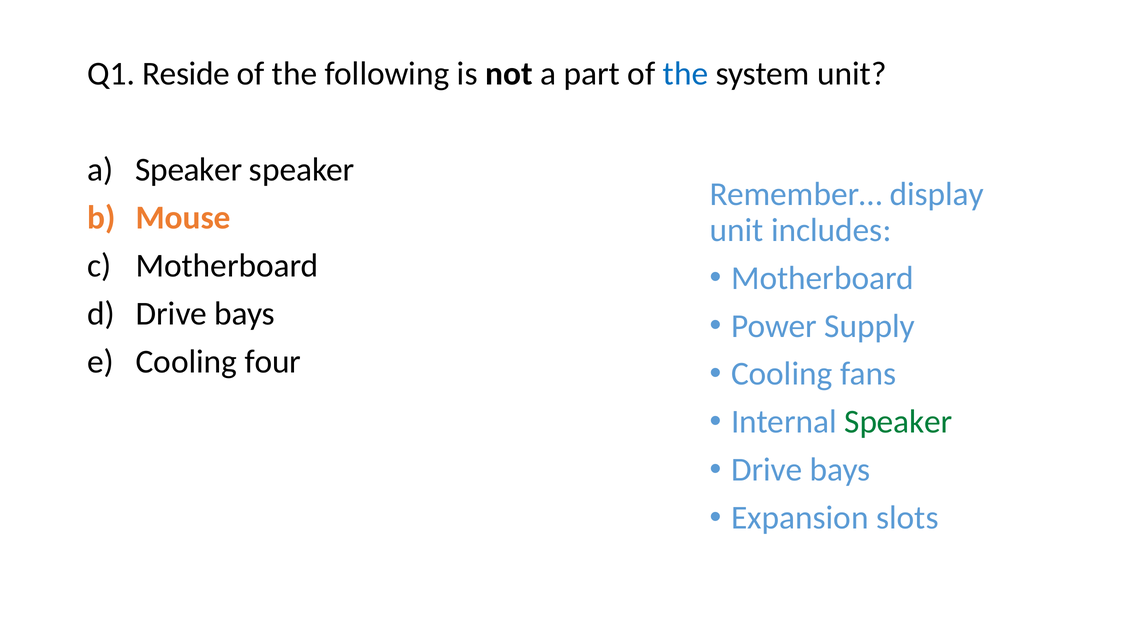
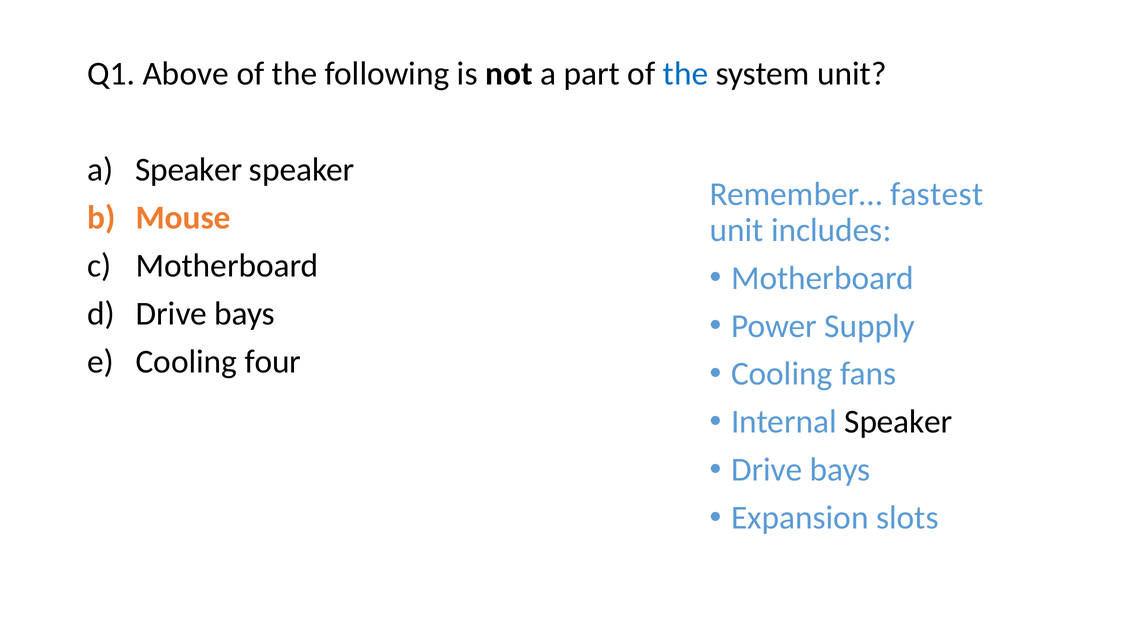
Reside: Reside -> Above (186, 74)
display: display -> fastest (937, 194)
Speaker colour: green -> black (898, 422)
